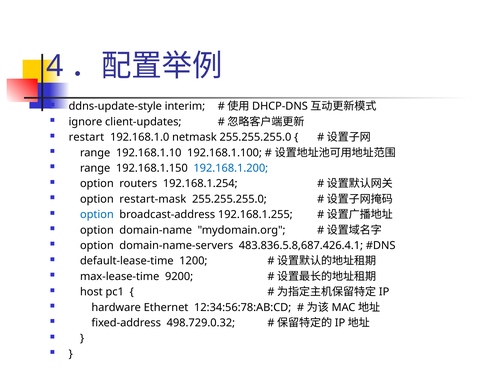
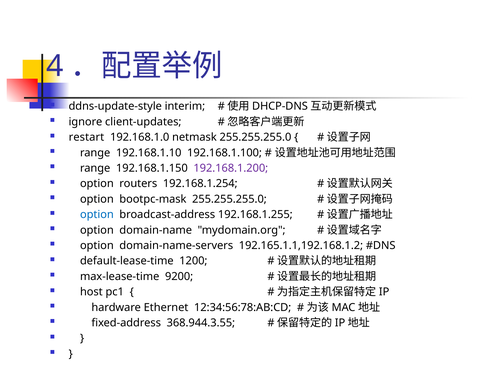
192.168.1.200 colour: blue -> purple (231, 168)
restart-mask: restart-mask -> bootpc-mask (153, 199)
483.836.5.8,687.426.4.1: 483.836.5.8,687.426.4.1 -> 192.165.1.1,192.168.1.2 (301, 245)
498.729.0.32: 498.729.0.32 -> 368.944.3.55 (201, 323)
